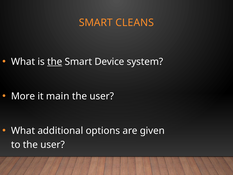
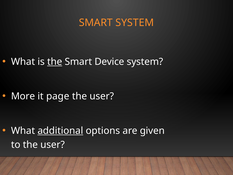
SMART CLEANS: CLEANS -> SYSTEM (135, 23)
main: main -> page (58, 96)
additional underline: none -> present (60, 131)
